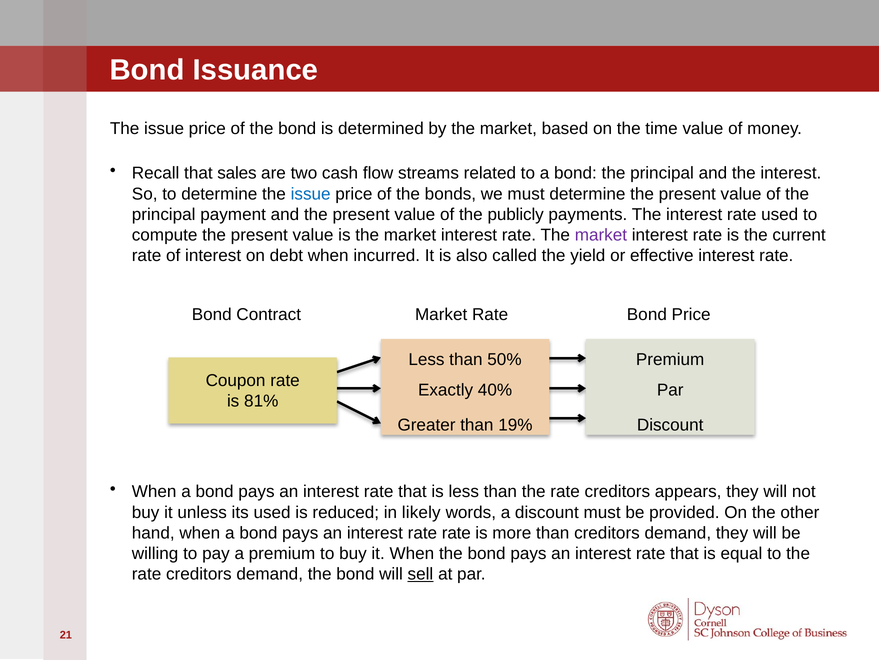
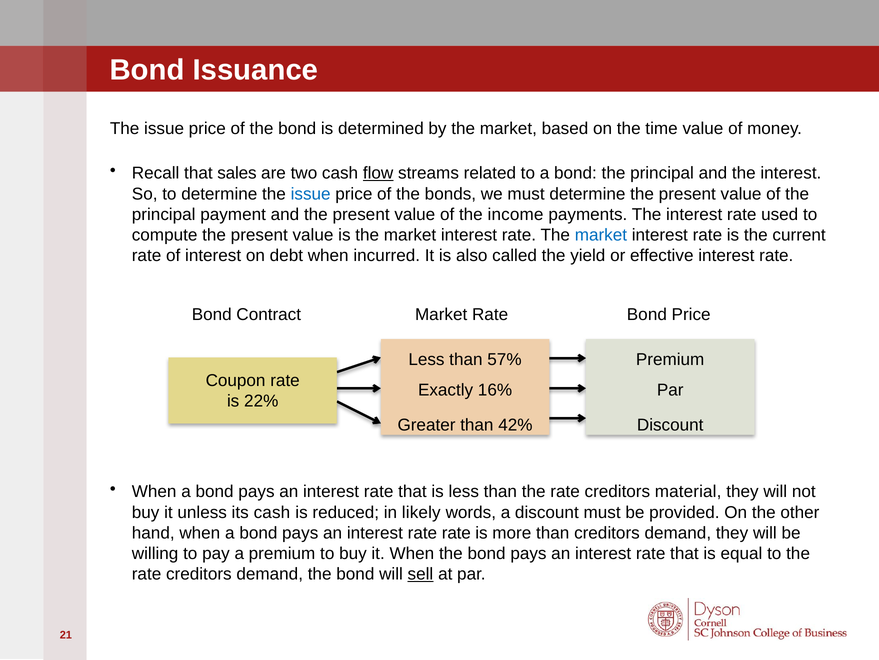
flow underline: none -> present (378, 173)
publicly: publicly -> income (516, 214)
market colour: purple -> blue (601, 235)
50%: 50% -> 57% (504, 359)
40%: 40% -> 16% (495, 390)
81%: 81% -> 22% (261, 401)
19%: 19% -> 42% (515, 425)
appears: appears -> material (688, 491)
its used: used -> cash (272, 512)
